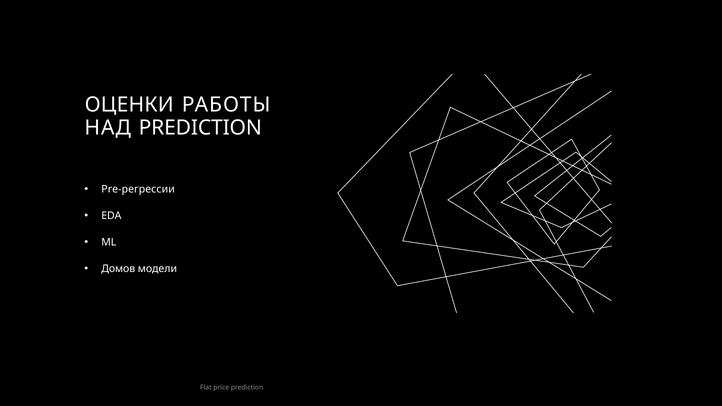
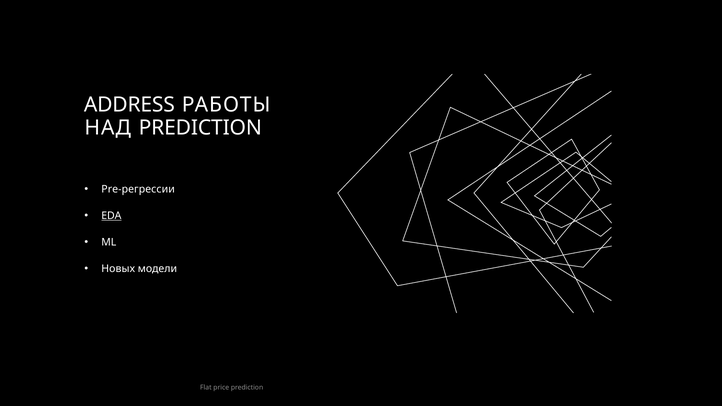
ОЦЕНКИ: ОЦЕНКИ -> ADDRESS (129, 105)
EDA underline: none -> present (111, 216)
Домов: Домов -> Новых (118, 269)
